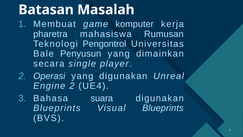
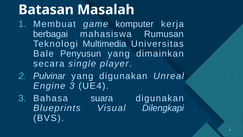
pharetra: pharetra -> berbagai (50, 34)
Pengontrol: Pengontrol -> Multimedia (104, 44)
Operasi: Operasi -> Pulvinar (49, 76)
Engine 2: 2 -> 3 (72, 86)
Visual Blueprints: Blueprints -> Dilengkapi (163, 108)
